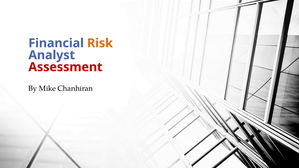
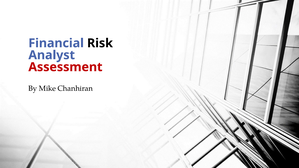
Risk colour: orange -> black (100, 43)
